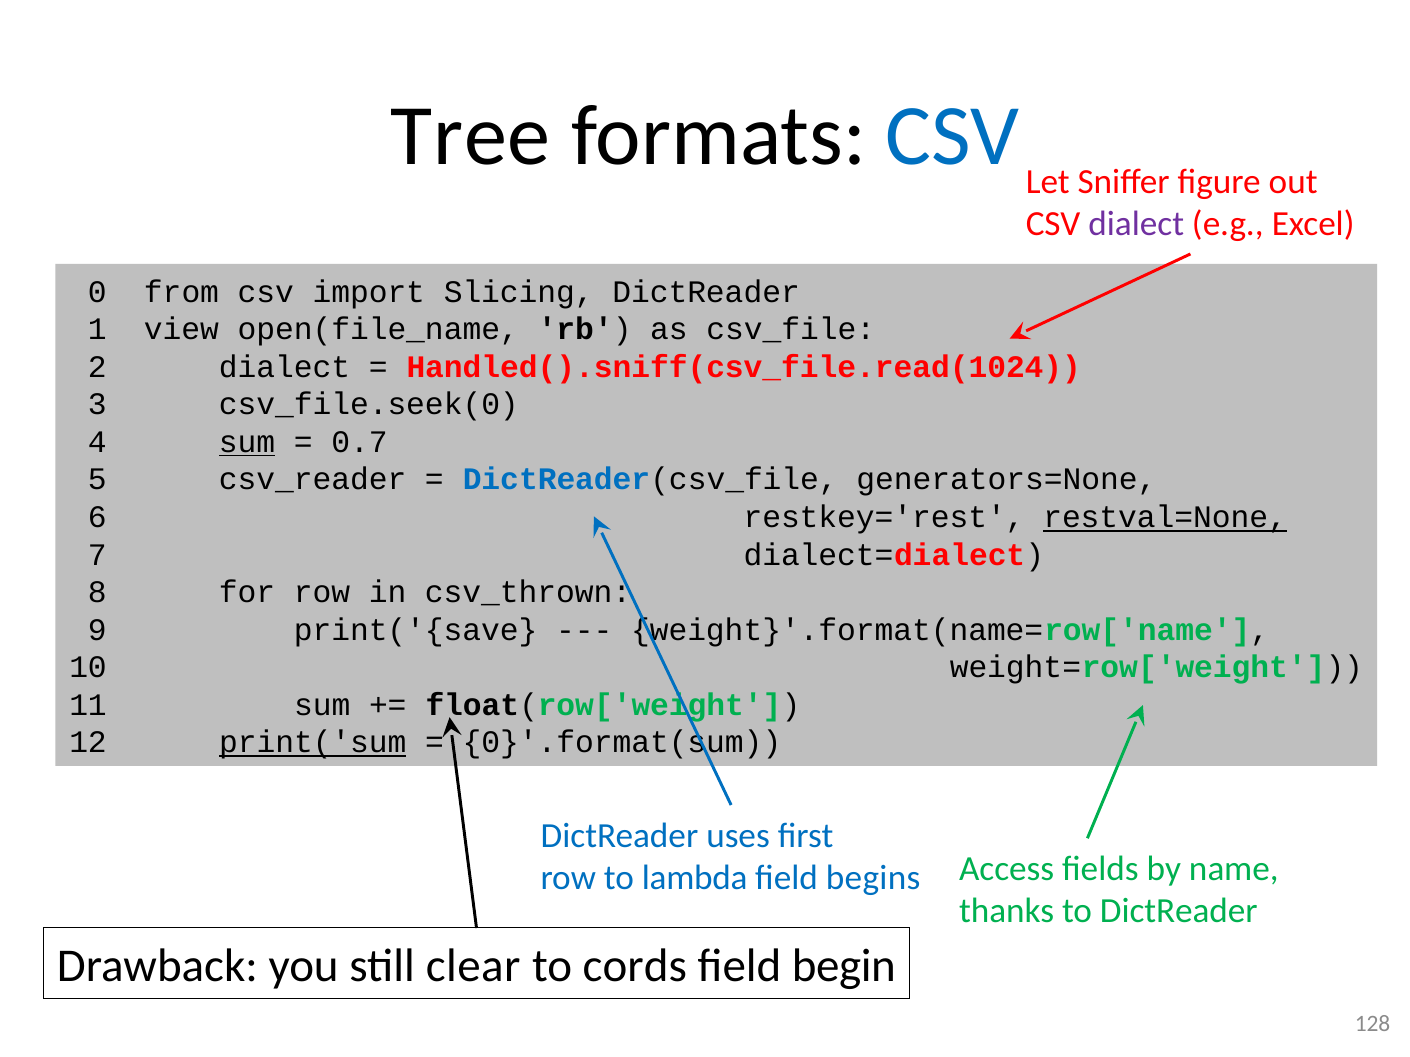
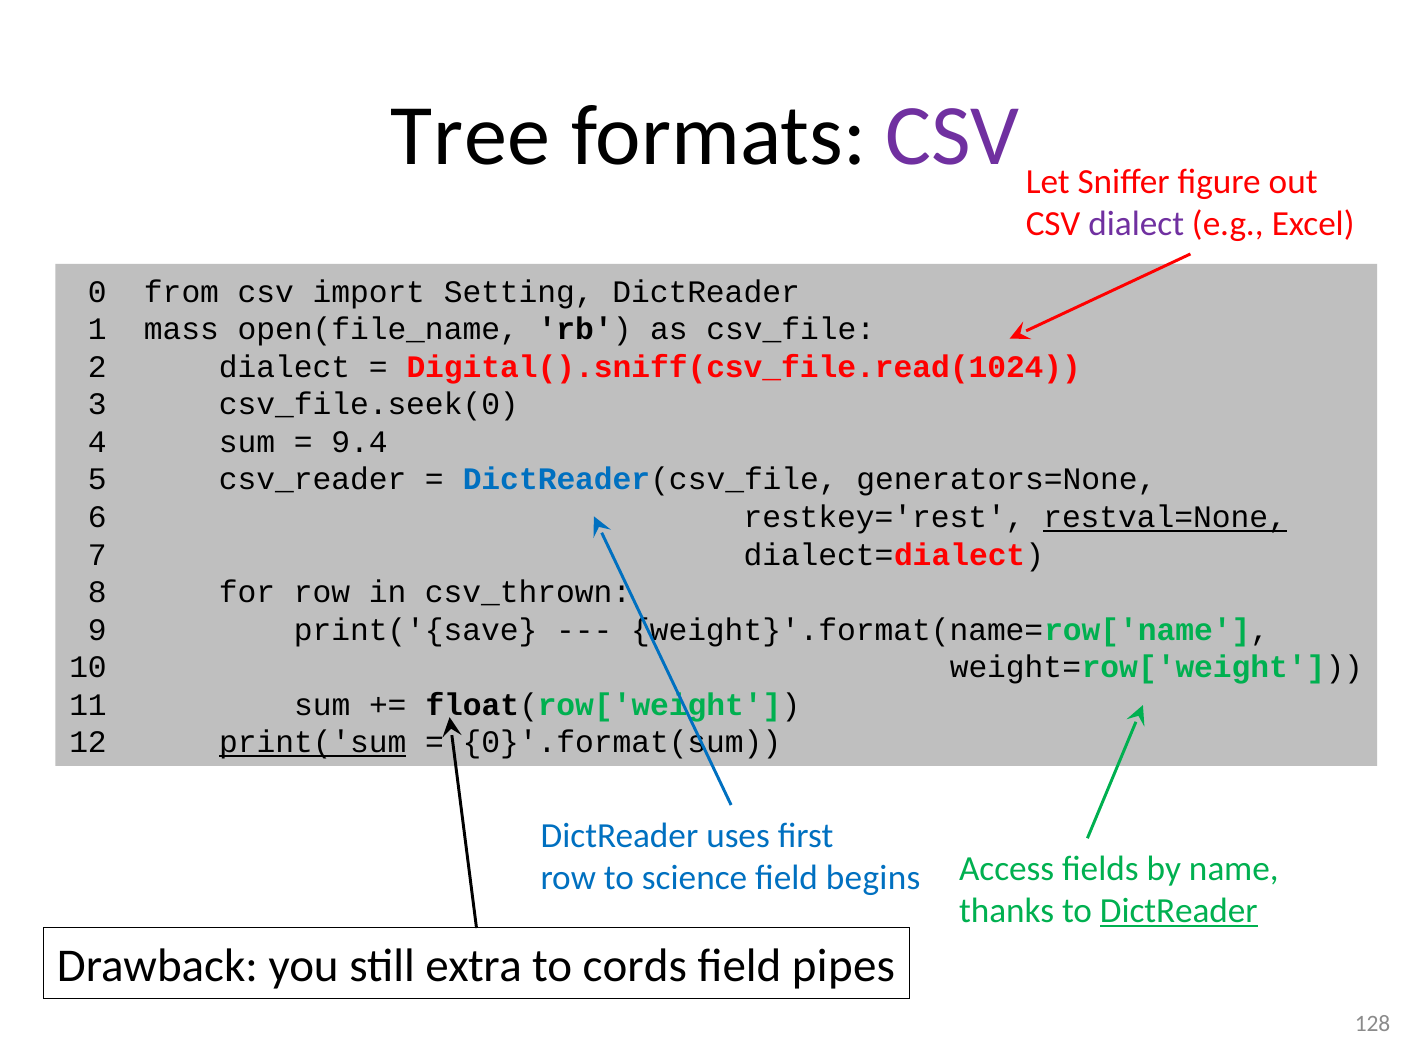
CSV colour: blue -> purple (953, 136)
Slicing: Slicing -> Setting (519, 292)
view: view -> mass (181, 329)
Handled().sniff(csv_file.read(1024: Handled().sniff(csv_file.read(1024 -> Digital().sniff(csv_file.read(1024 (744, 367)
sum underline: present -> none (247, 442)
0.7: 0.7 -> 9.4 (359, 442)
lambda: lambda -> science (695, 878)
DictReader underline: none -> present (1179, 911)
clear: clear -> extra (474, 967)
begin: begin -> pipes (844, 967)
